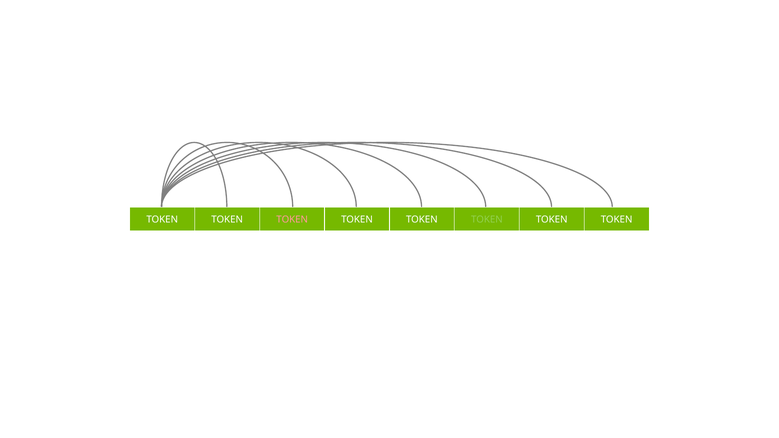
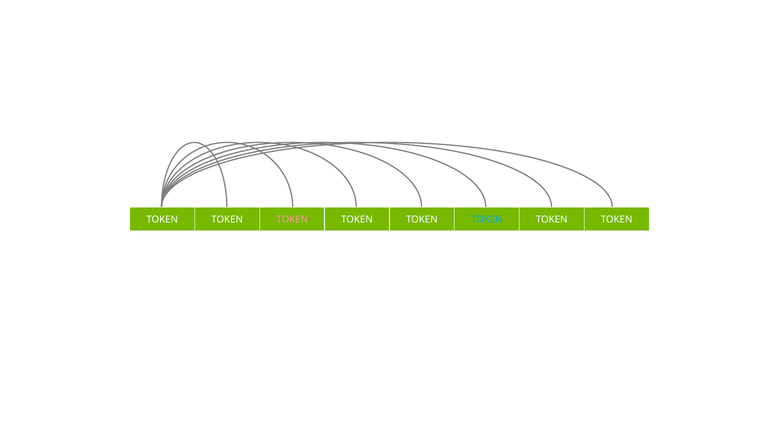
TOKEN colour: light green -> light blue (487, 220)
